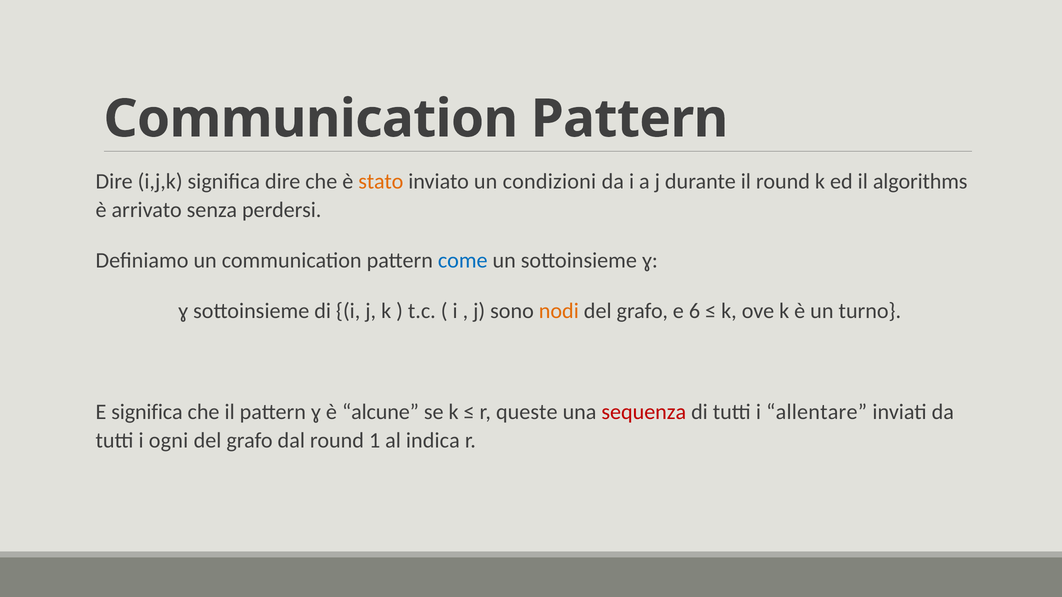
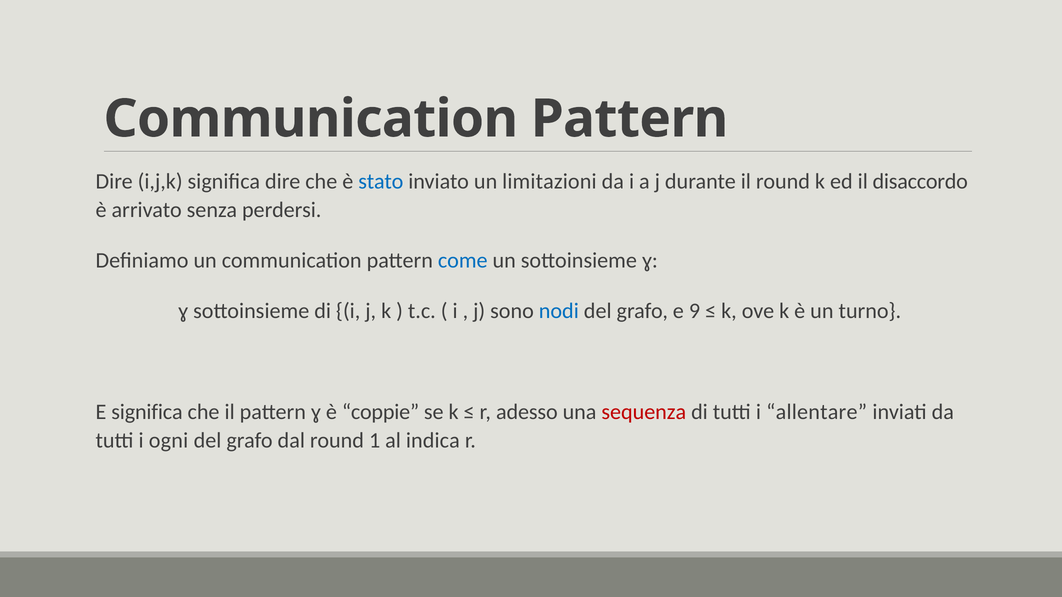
stato colour: orange -> blue (381, 181)
condizioni: condizioni -> limitazioni (549, 181)
algorithms: algorithms -> disaccordo (920, 181)
nodi colour: orange -> blue (559, 311)
6: 6 -> 9 (695, 311)
alcune: alcune -> coppie (381, 412)
queste: queste -> adesso (527, 412)
